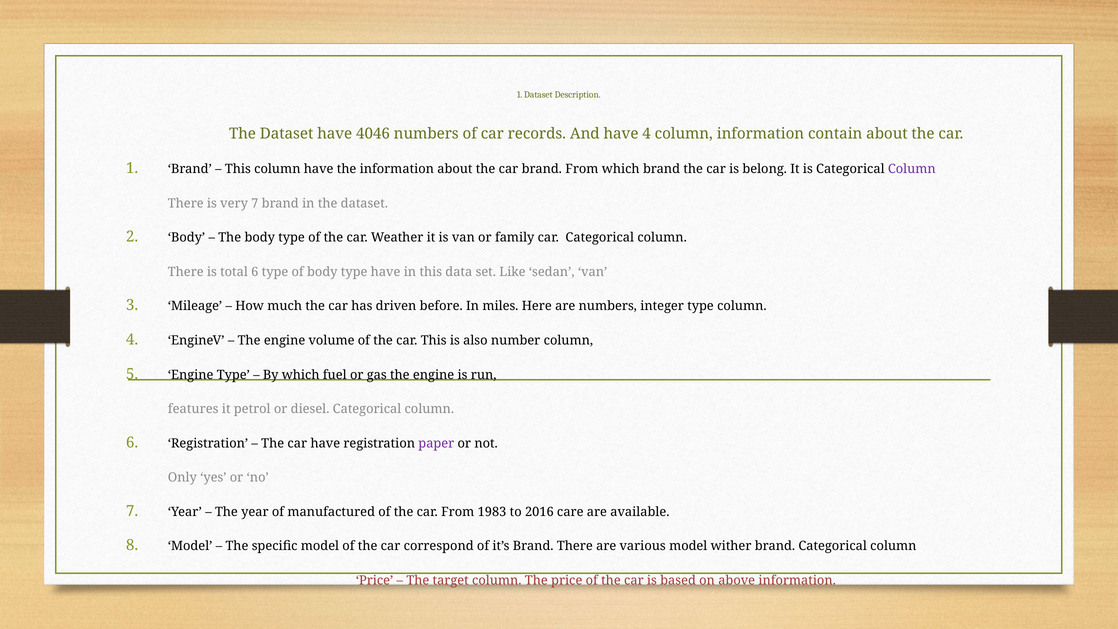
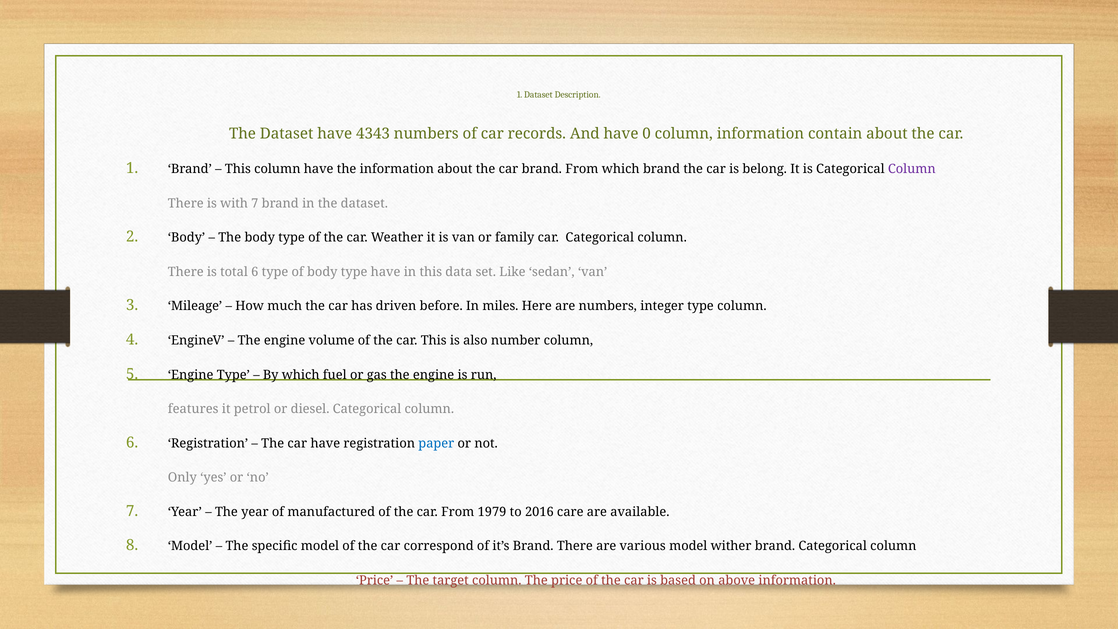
4046: 4046 -> 4343 (373, 134)
have 4: 4 -> 0 (647, 134)
very: very -> with (234, 203)
paper colour: purple -> blue (436, 443)
1983: 1983 -> 1979 (492, 512)
